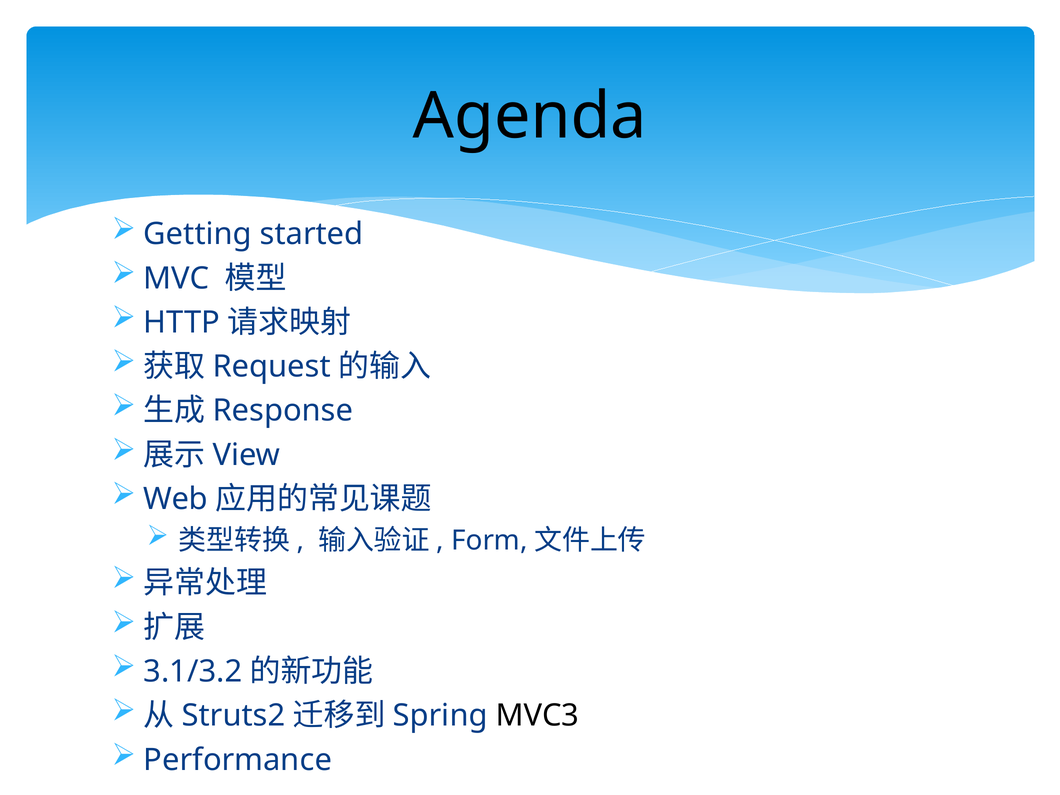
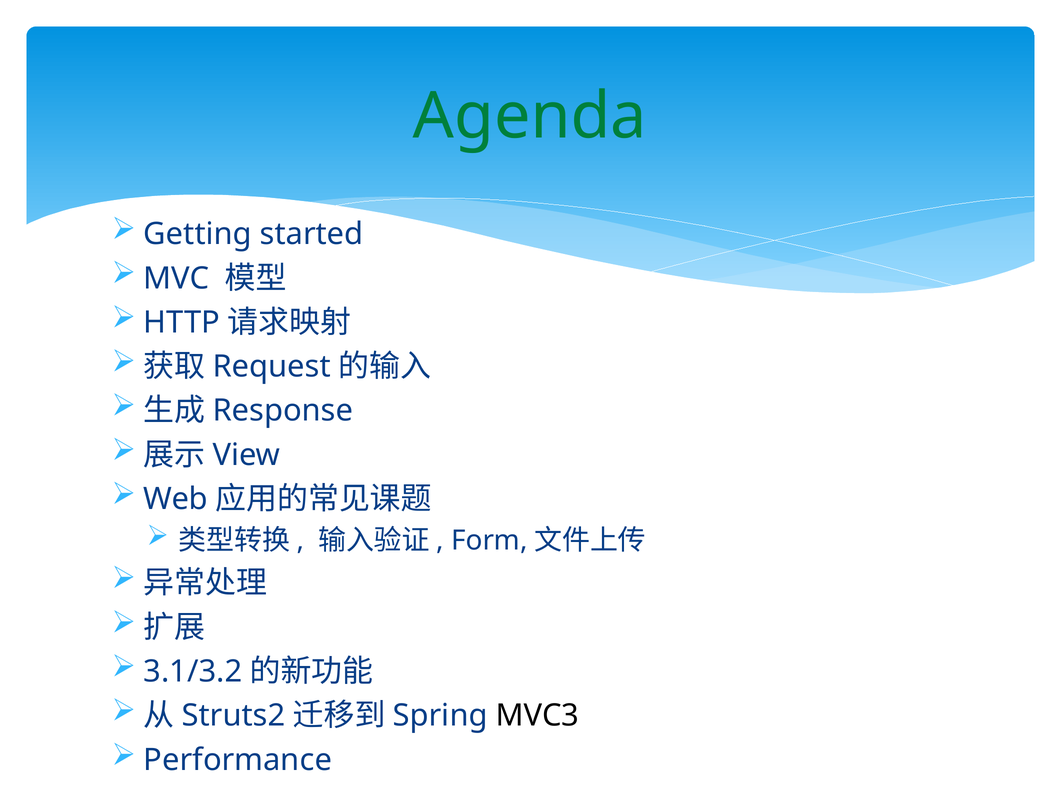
Agenda colour: black -> green (530, 116)
